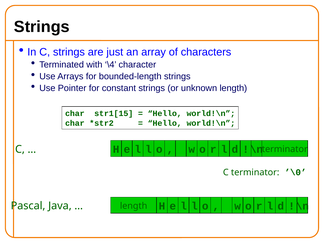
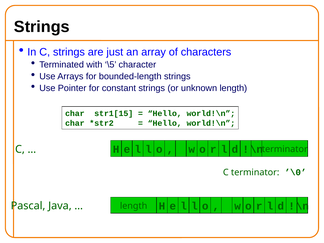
\4: \4 -> \5 (111, 65)
